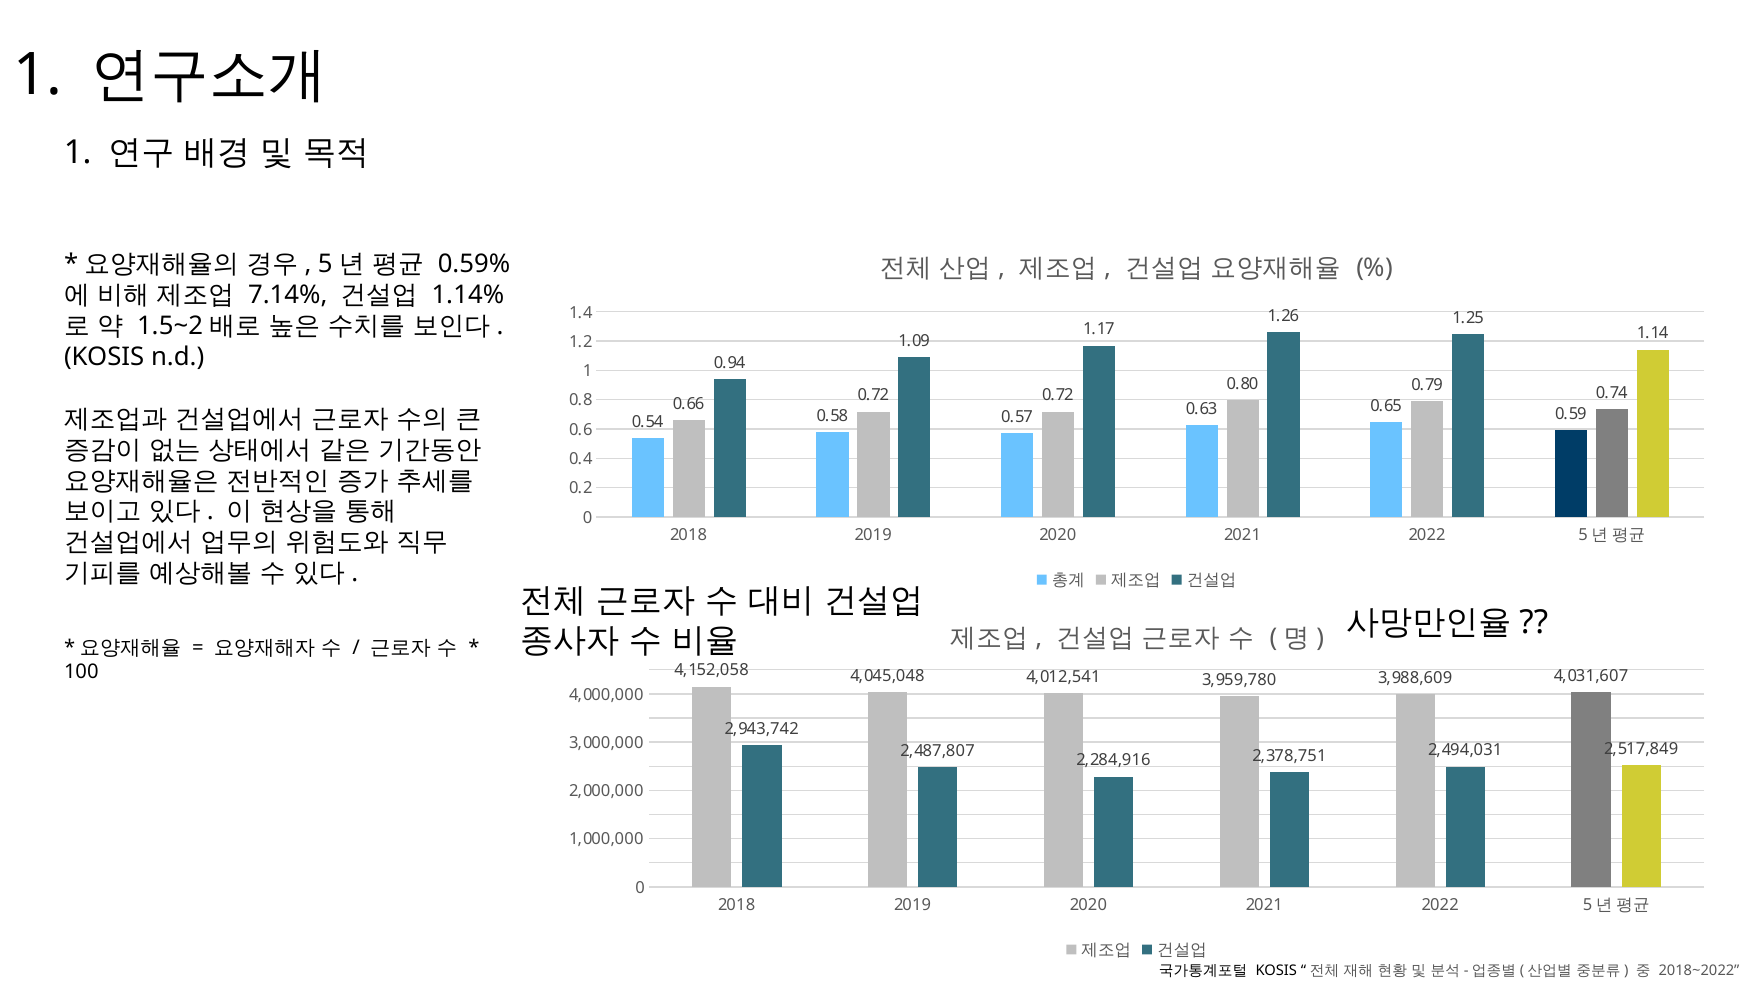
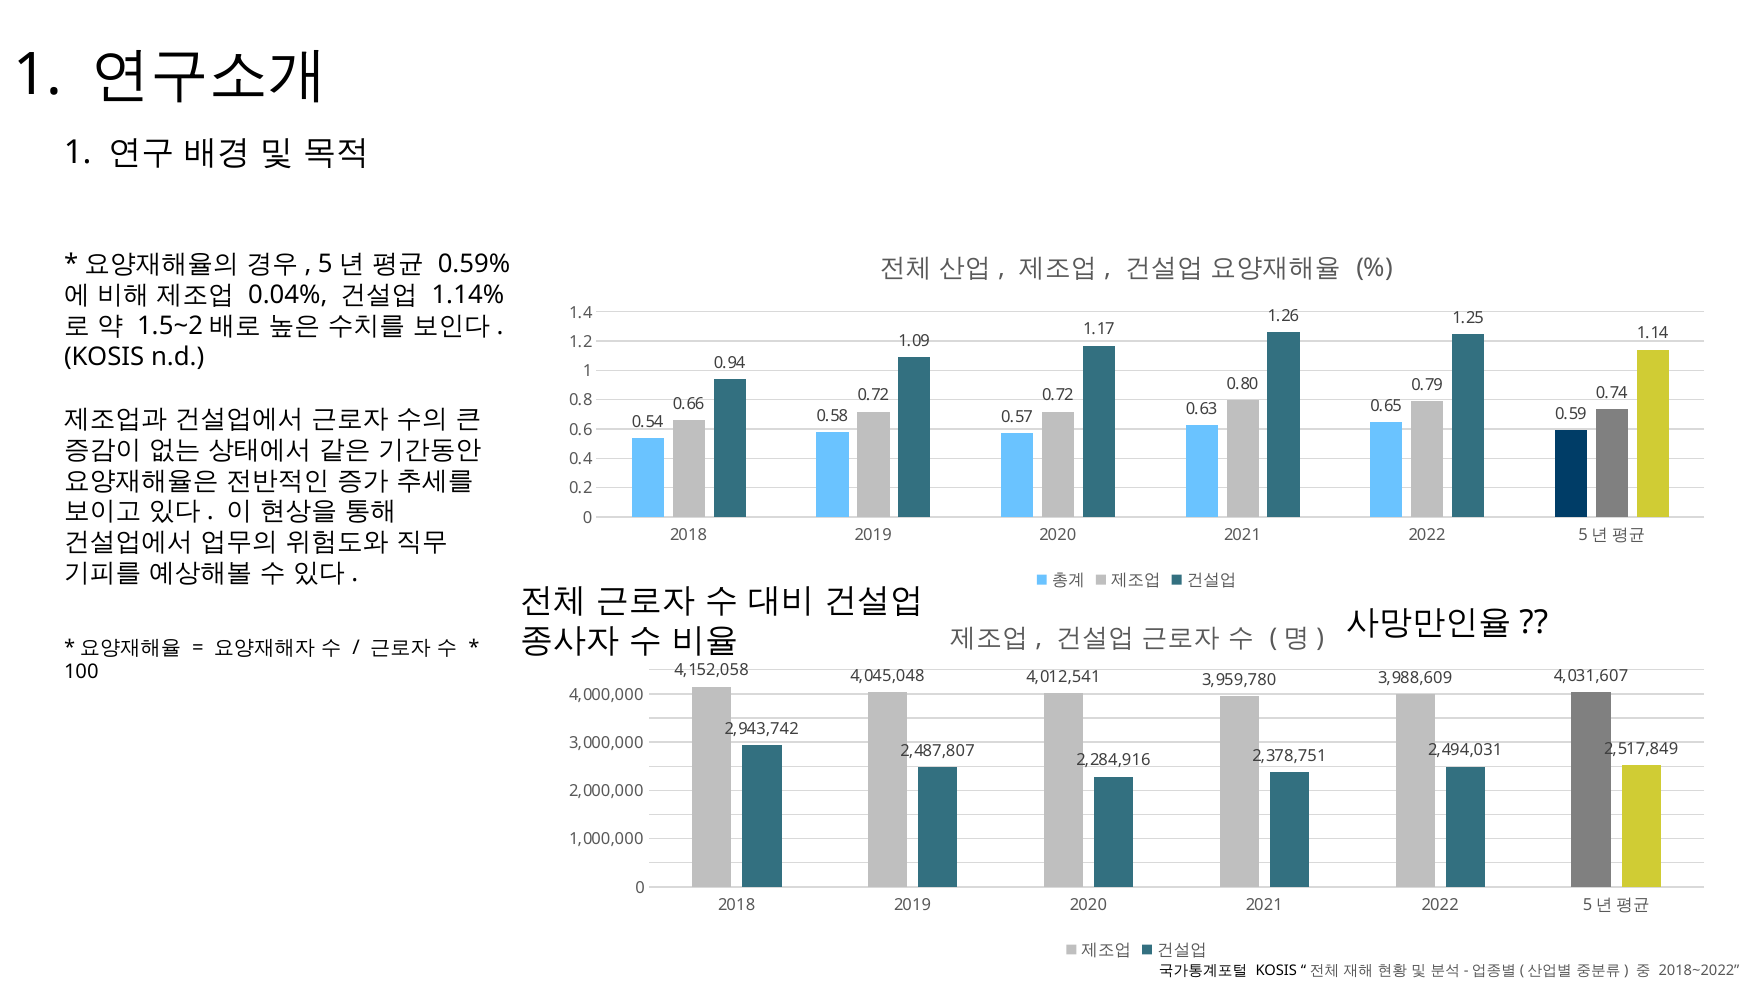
7.14%: 7.14% -> 0.04% (288, 295)
